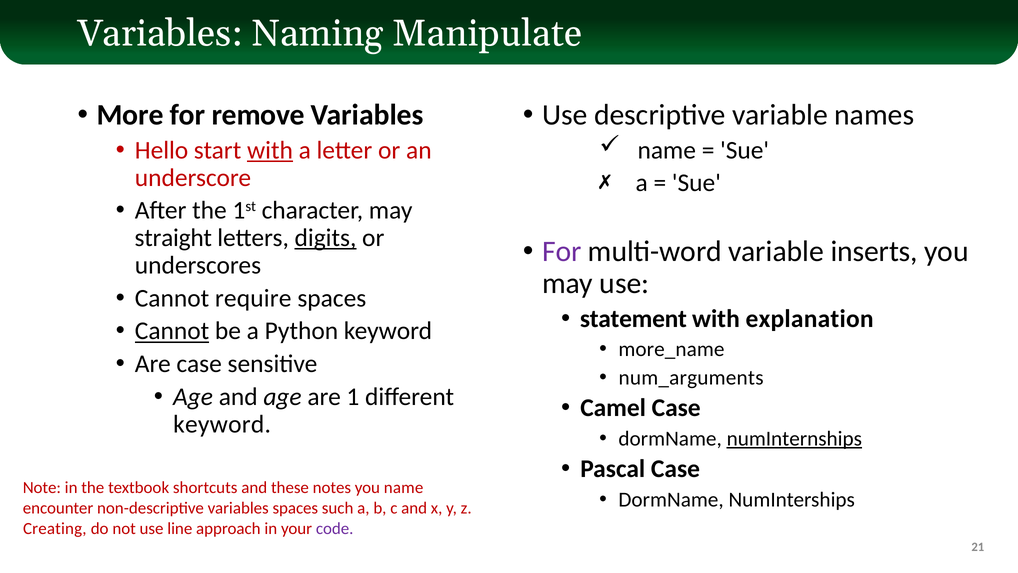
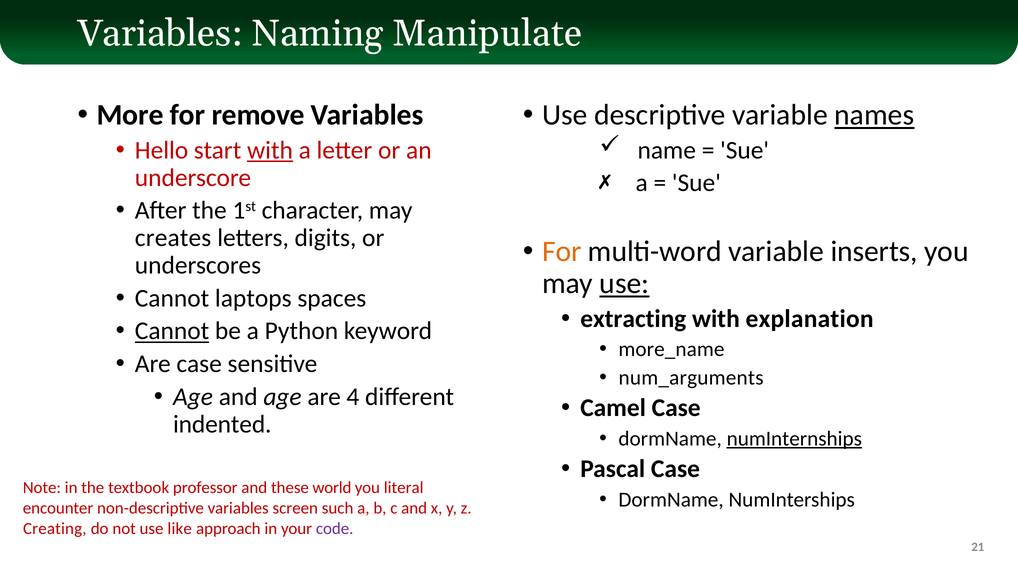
names underline: none -> present (874, 115)
straight: straight -> creates (173, 238)
digits underline: present -> none (325, 238)
For colour: purple -> orange (562, 251)
use underline: none -> present (624, 283)
require: require -> laptops (253, 298)
statement: statement -> extracting (633, 319)
1: 1 -> 4 (353, 396)
keyword: keyword -> indented (222, 424)
shortcuts: shortcuts -> professor (205, 488)
notes: notes -> world (332, 488)
you name: name -> literal (404, 488)
variables spaces: spaces -> screen (295, 508)
line: line -> like (180, 528)
